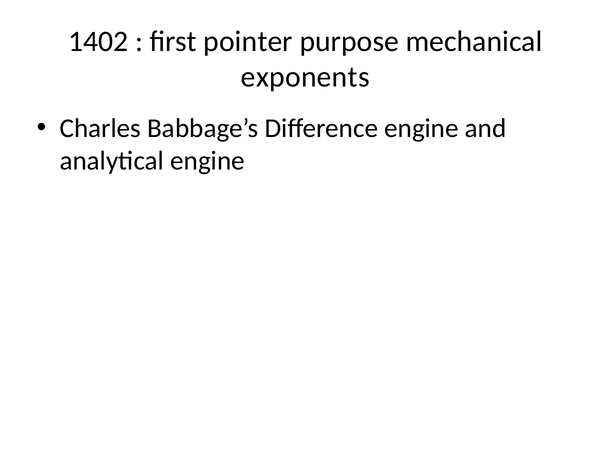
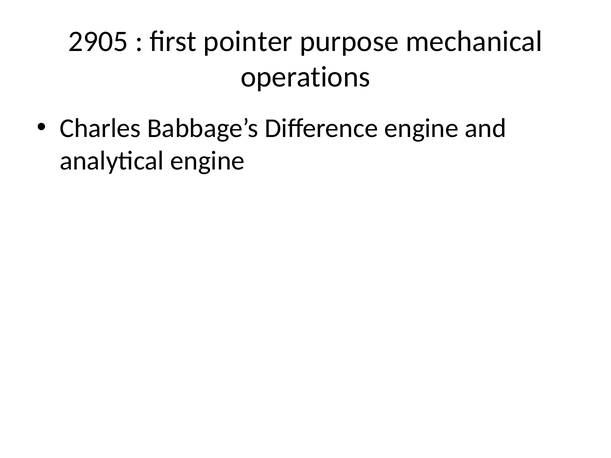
1402: 1402 -> 2905 (98, 41)
exponents: exponents -> operations (306, 77)
